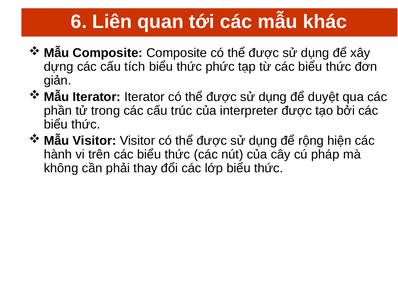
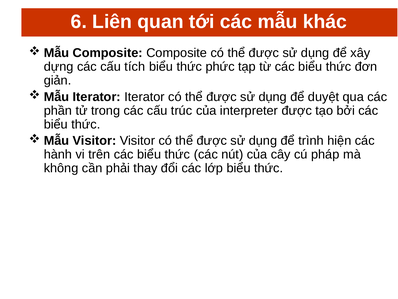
rộng: rộng -> trình (311, 141)
